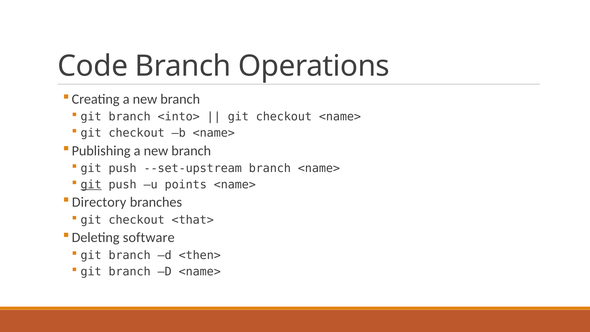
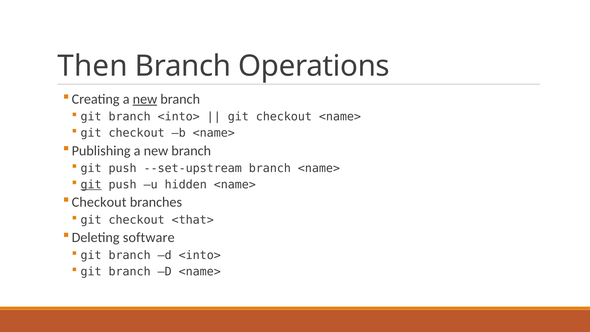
Code: Code -> Then (93, 66)
new underline: none -> present (145, 99)
points: points -> hidden (186, 185)
Directory: Directory -> Checkout (99, 202)
d <then>: <then> -> <into> (200, 255)
